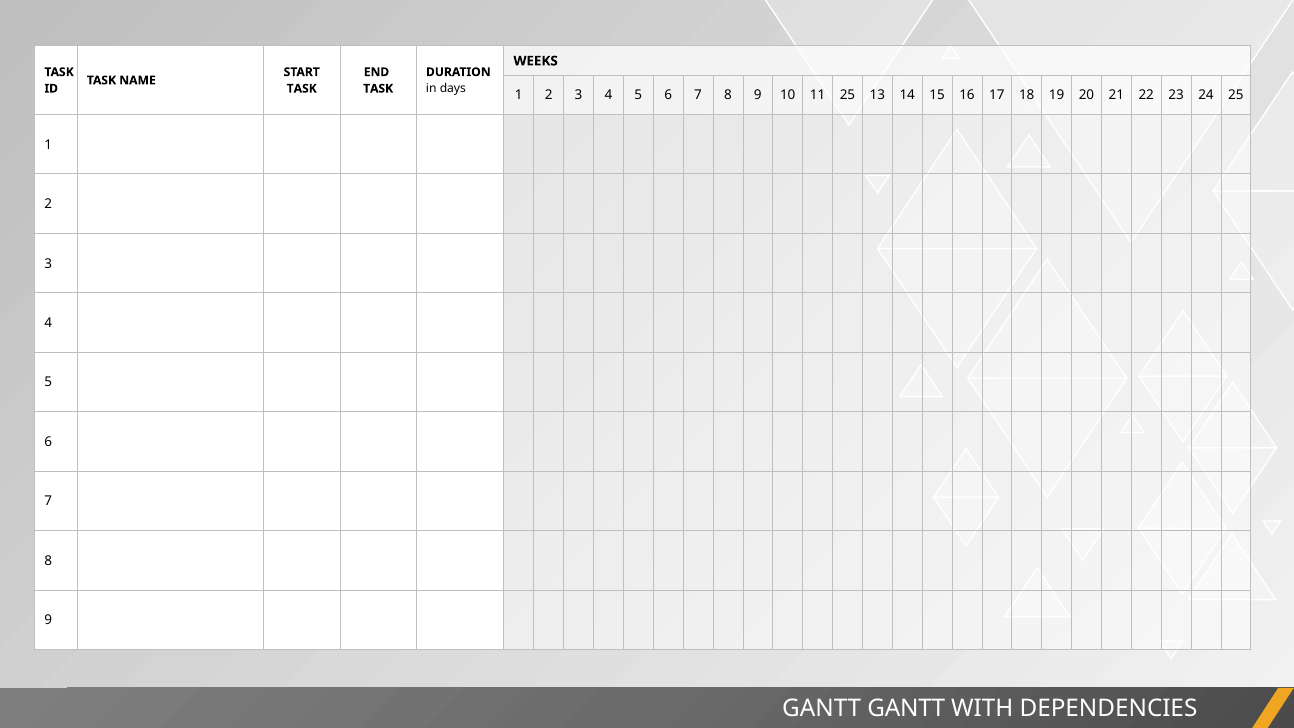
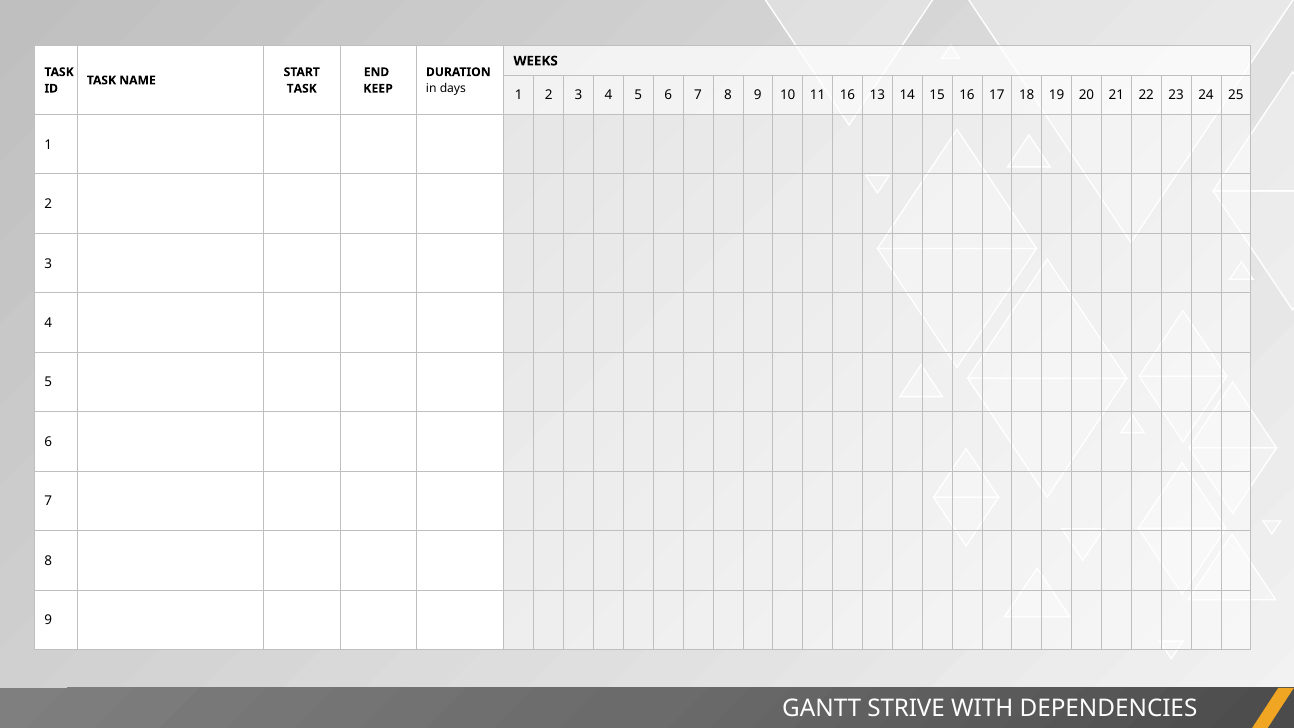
TASK: TASK -> KEEP (378, 89)
11 25: 25 -> 16 (847, 95)
GANTT GANTT: GANTT -> STRIVE (906, 708)
